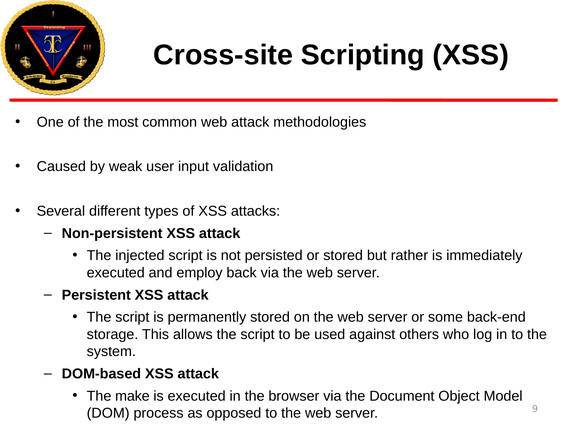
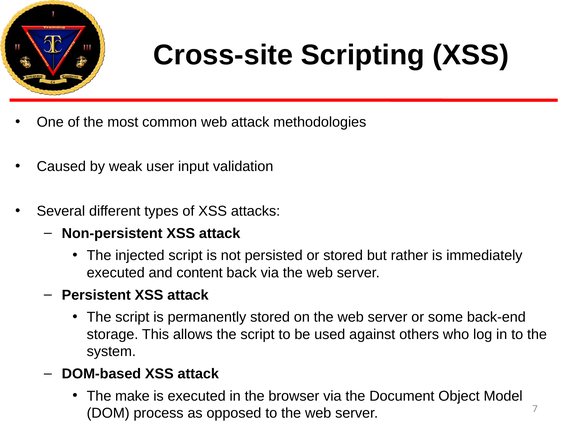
employ: employ -> content (200, 273)
9: 9 -> 7 (535, 409)
